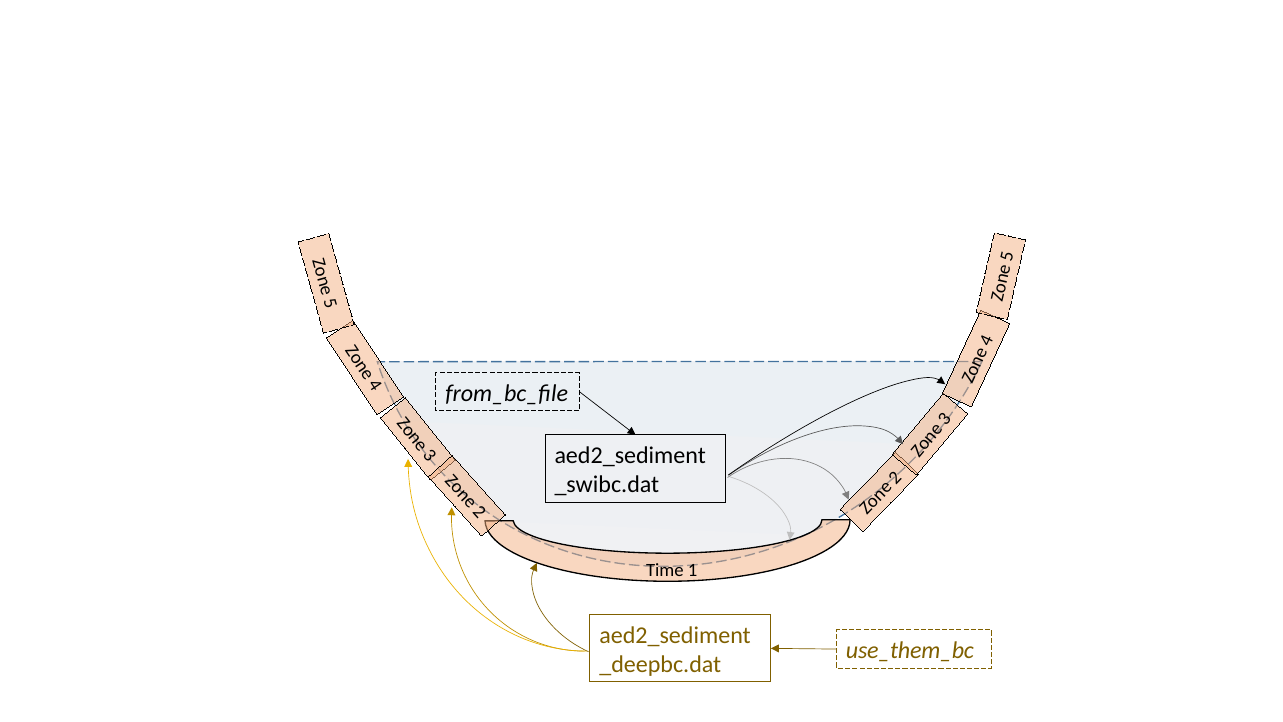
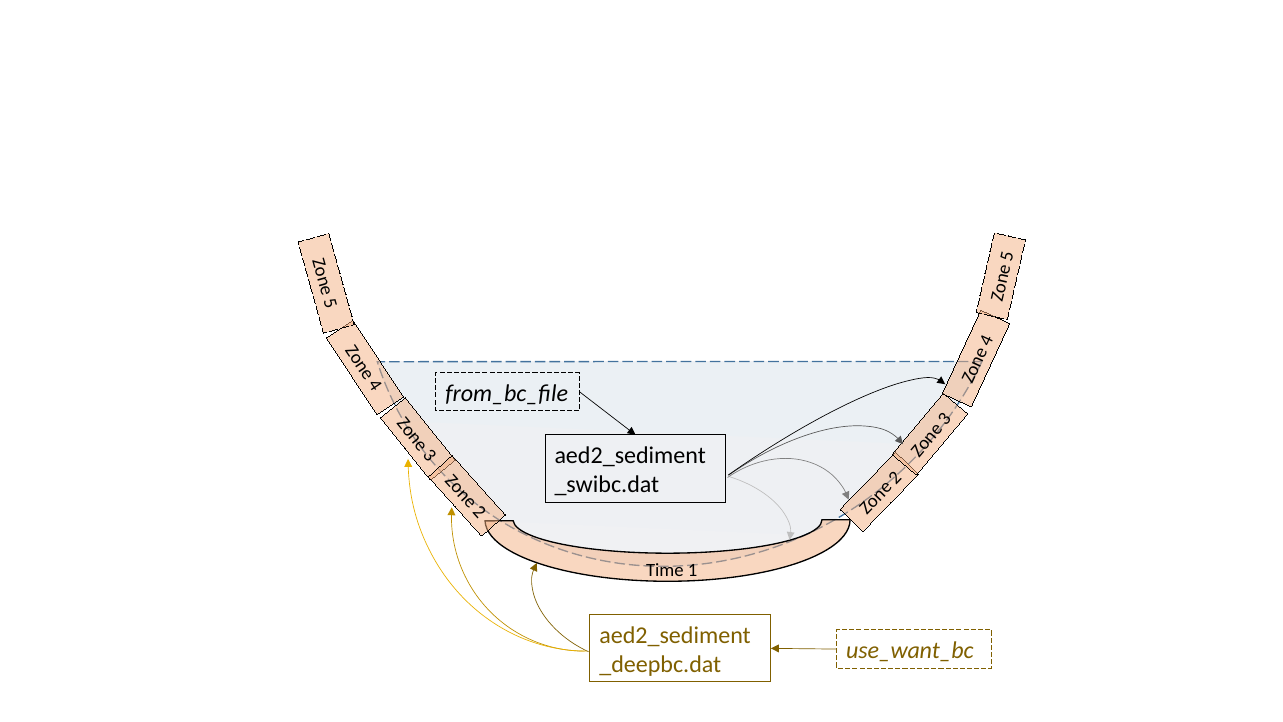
use_them_bc: use_them_bc -> use_want_bc (910, 650)
